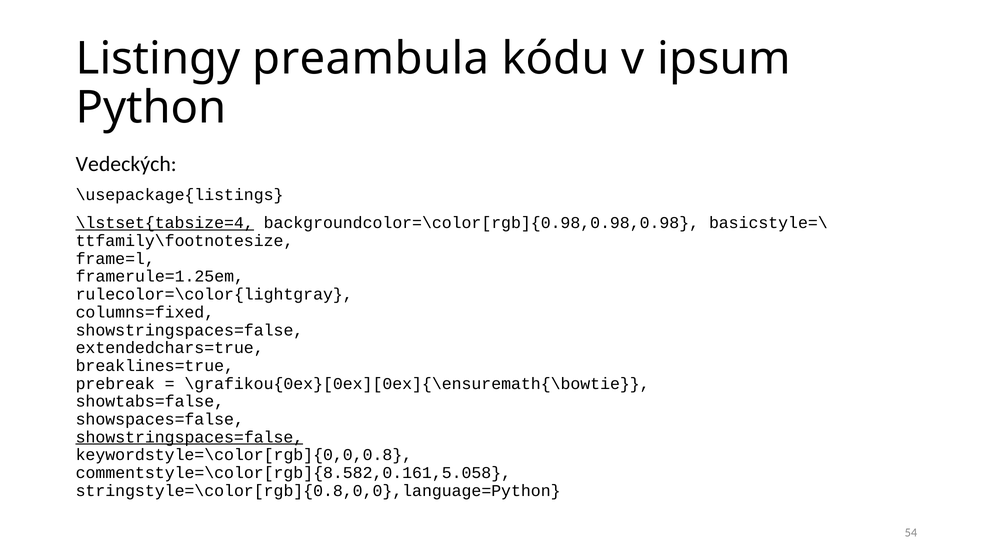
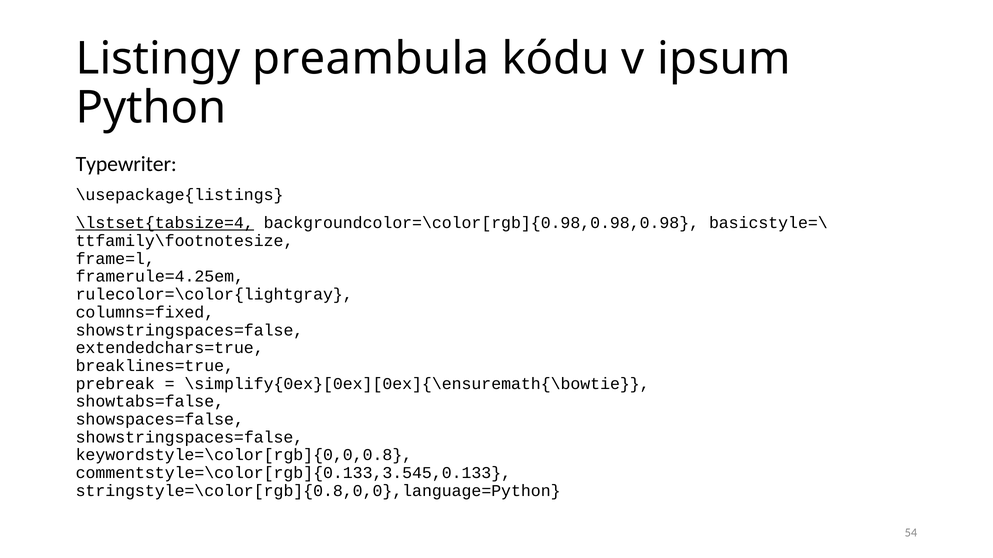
Vedeckých: Vedeckých -> Typewriter (126, 164)
framerule=1.25em: framerule=1.25em -> framerule=4.25em (160, 277)
\grafikou{0ex}[0ex][0ex]{\ensuremath{\bowtie: \grafikou{0ex}[0ex][0ex]{\ensuremath{\bowtie -> \simplify{0ex}[0ex][0ex]{\ensuremath{\bowtie (417, 384)
showstringspaces=false underline: present -> none (189, 438)
commentstyle=\color[rgb]{8.582,0.161,5.058: commentstyle=\color[rgb]{8.582,0.161,5.058 -> commentstyle=\color[rgb]{0.133,3.545,0.133 (293, 473)
